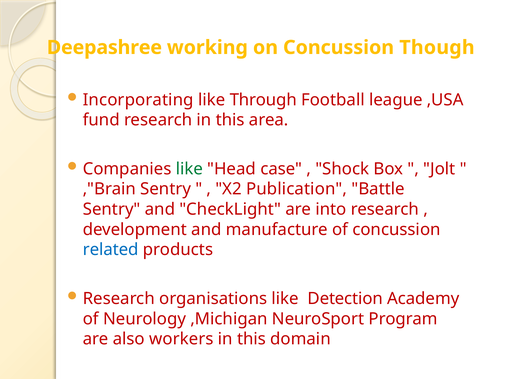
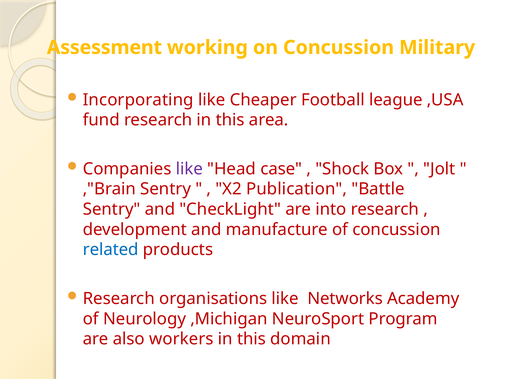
Deepashree: Deepashree -> Assessment (104, 47)
Though: Though -> Military (437, 47)
Through: Through -> Cheaper (263, 100)
like colour: green -> purple (189, 169)
Detection: Detection -> Networks (345, 298)
